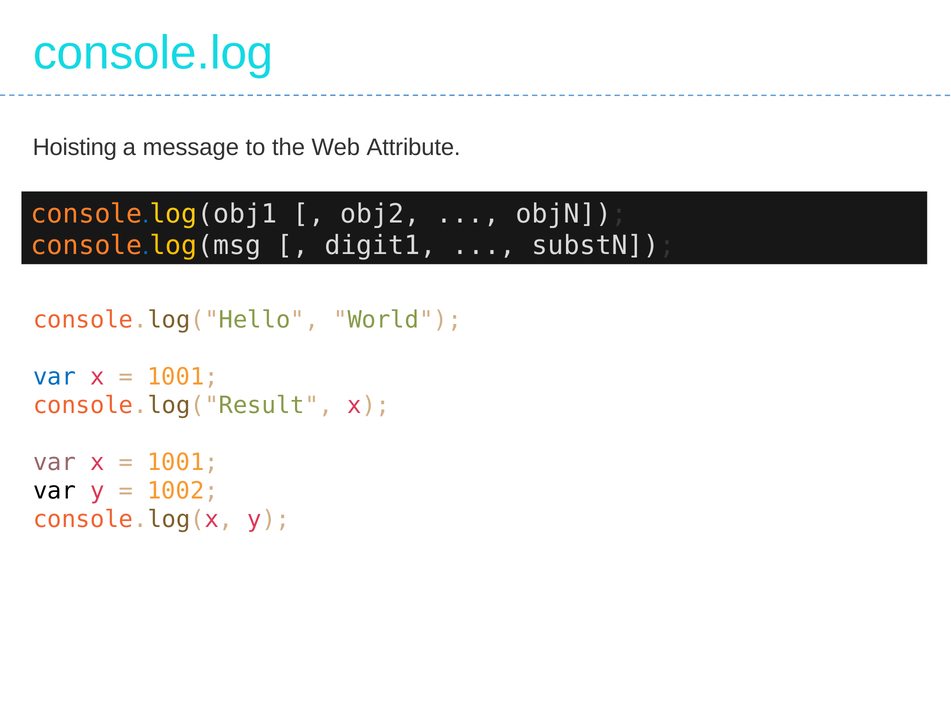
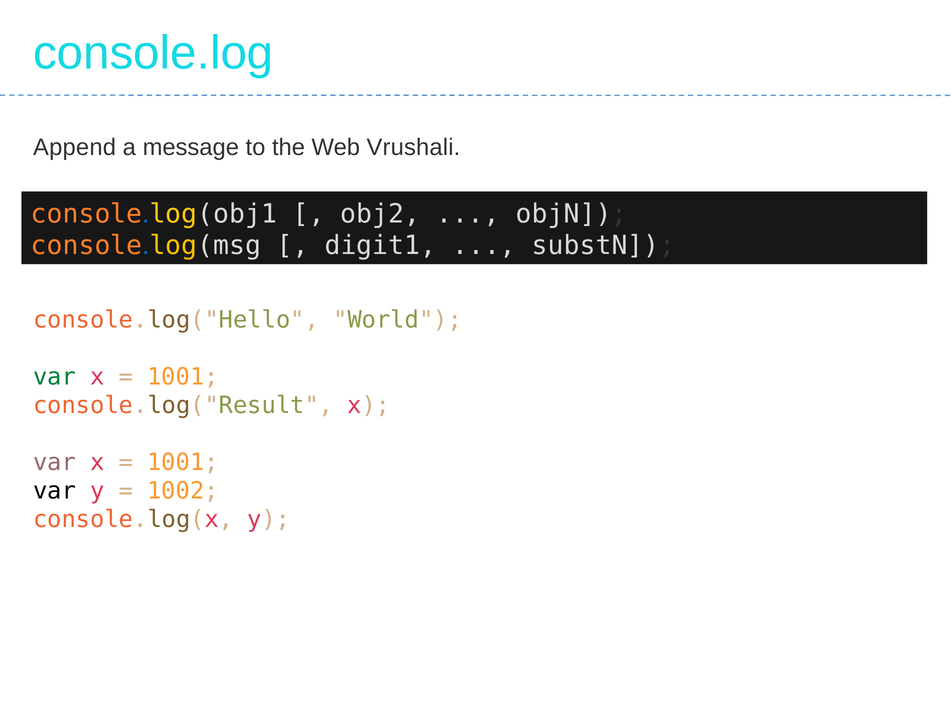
Hoisting: Hoisting -> Append (75, 147)
Attribute: Attribute -> Vrushali (413, 147)
var colour: blue -> green (55, 376)
